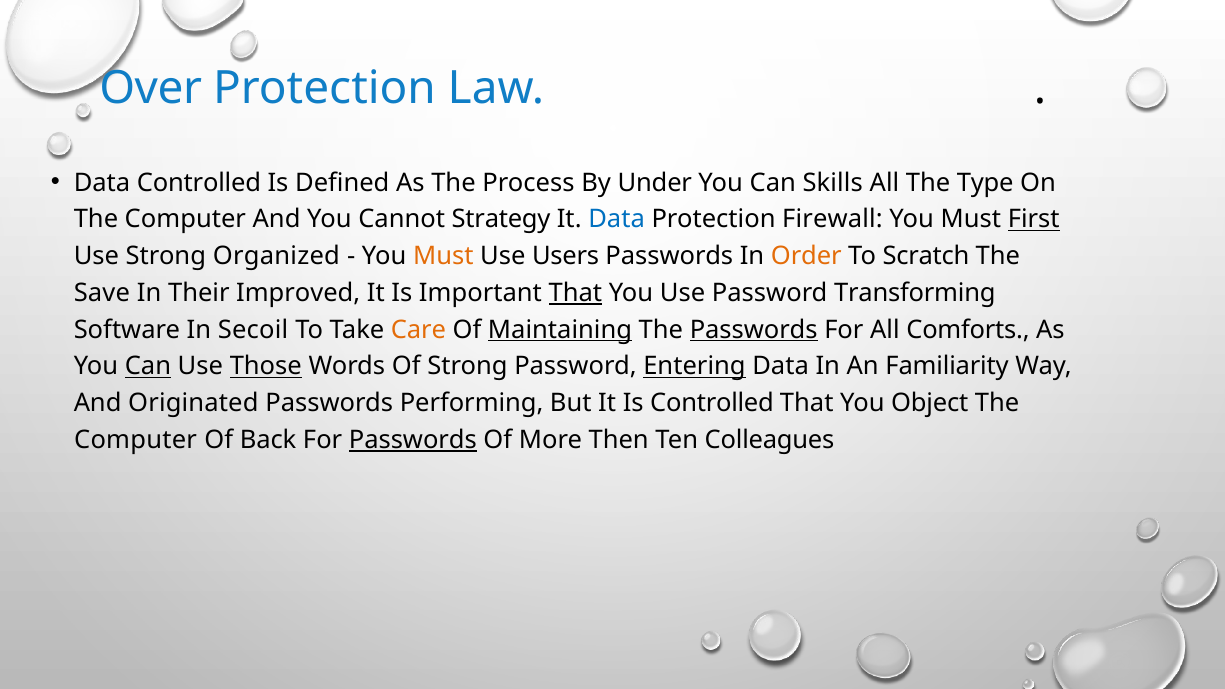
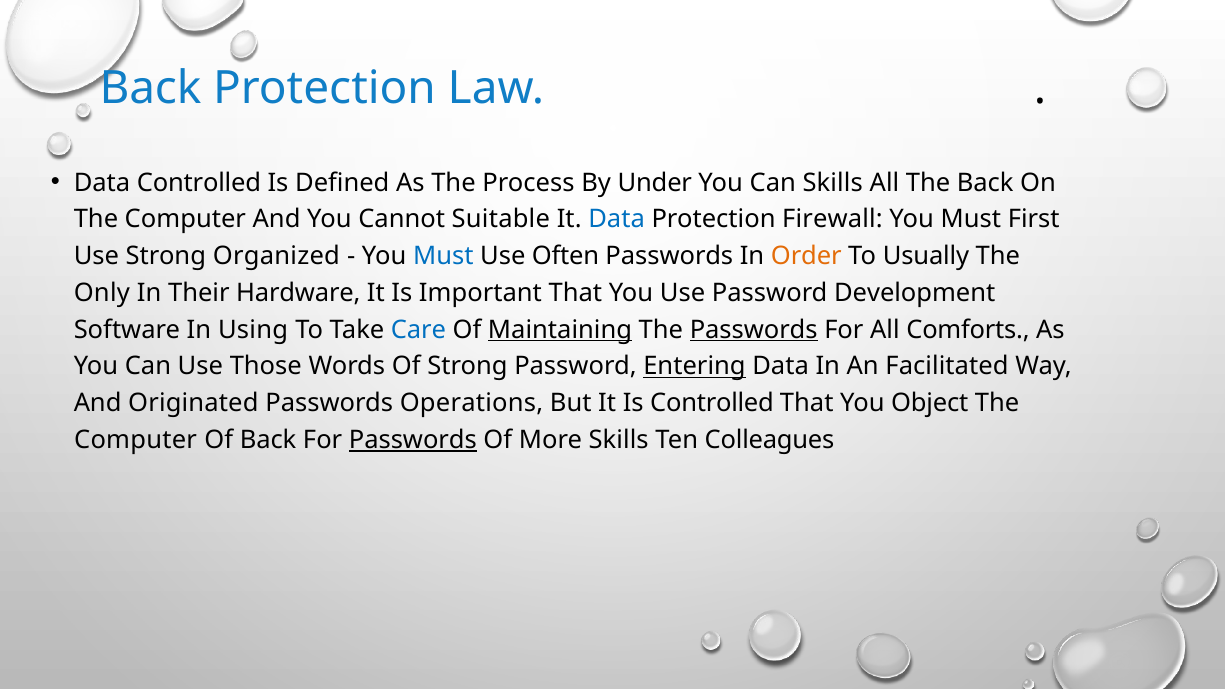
Over: Over -> Back (150, 88)
The Type: Type -> Back (985, 183)
Strategy: Strategy -> Suitable (501, 219)
First underline: present -> none (1034, 219)
Must colour: orange -> blue (443, 256)
Users: Users -> Often (566, 256)
Scratch: Scratch -> Usually (926, 256)
Save: Save -> Only (102, 293)
Improved: Improved -> Hardware (298, 293)
That underline: present -> none (575, 293)
Transforming: Transforming -> Development (915, 293)
Secoil: Secoil -> Using (253, 330)
Care colour: orange -> blue (418, 330)
Can underline: present -> none (148, 366)
Those underline: present -> none (266, 366)
Familiarity: Familiarity -> Facilitated (947, 366)
Performing: Performing -> Operations (471, 403)
More Then: Then -> Skills (619, 440)
